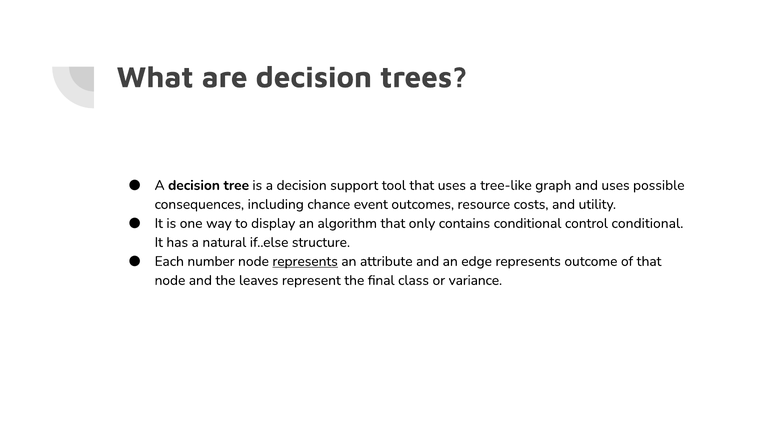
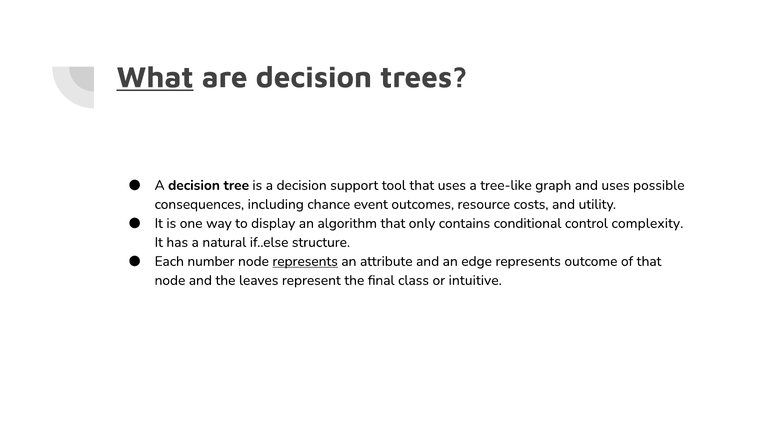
What underline: none -> present (155, 77)
control conditional: conditional -> complexity (647, 223)
variance: variance -> intuitive (475, 280)
